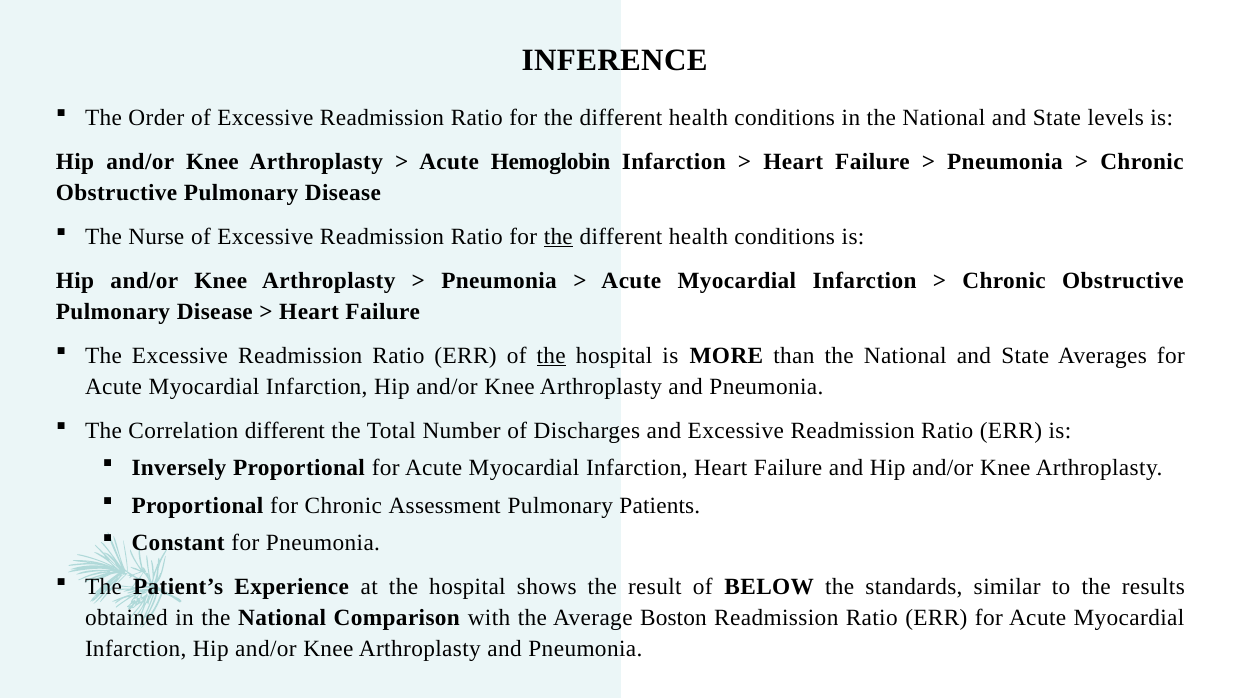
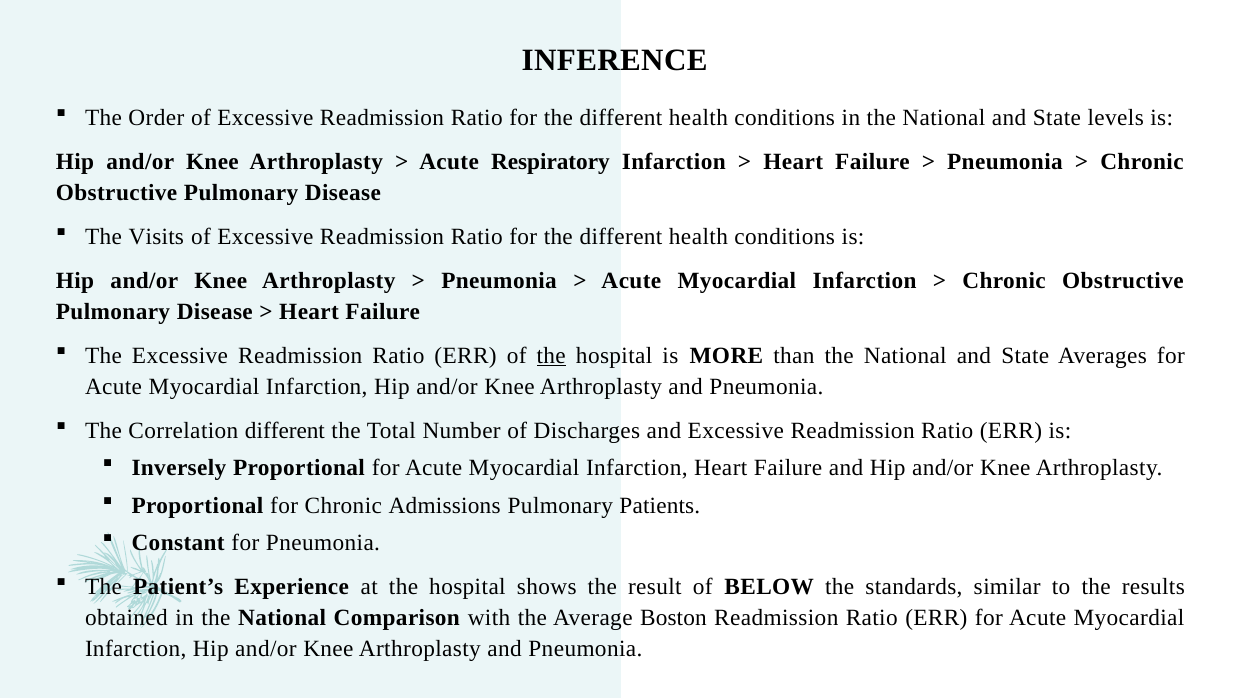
Hemoglobin: Hemoglobin -> Respiratory (550, 162)
Nurse: Nurse -> Visits (156, 237)
the underline: present -> none (558, 237)
Assessment: Assessment -> Admissions (445, 506)
